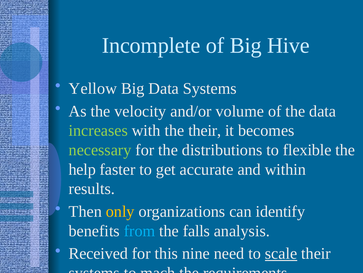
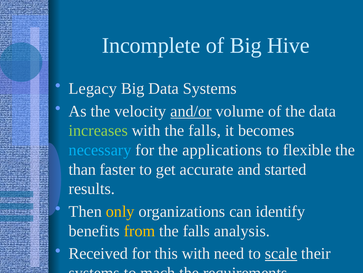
Yellow: Yellow -> Legacy (93, 88)
and/or underline: none -> present (191, 111)
with the their: their -> falls (205, 130)
necessary colour: light green -> light blue (100, 150)
distributions: distributions -> applications (222, 150)
help: help -> than (82, 169)
within: within -> started (286, 169)
from colour: light blue -> yellow (139, 230)
this nine: nine -> with (196, 253)
